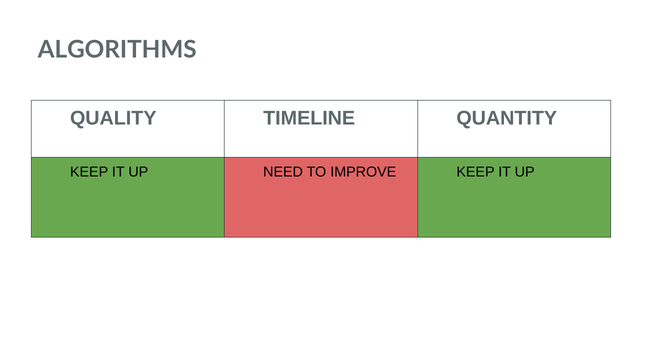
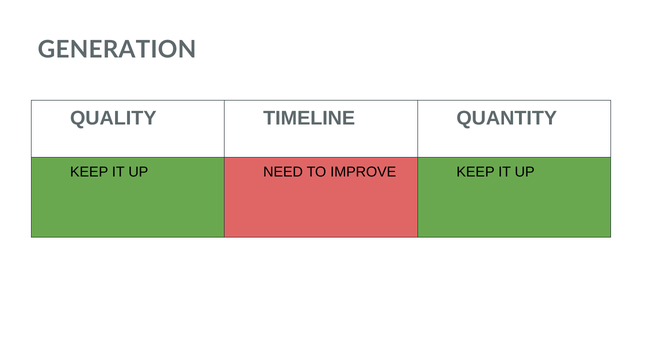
ALGORITHMS: ALGORITHMS -> GENERATION (117, 50)
